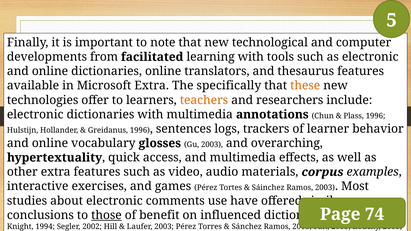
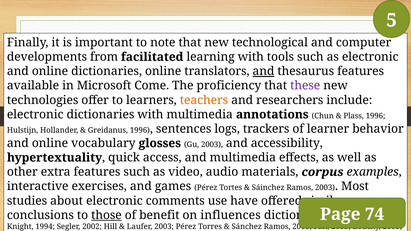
and underline: none -> present (263, 71)
Microsoft Extra: Extra -> Come (152, 86)
specifically: specifically -> proficiency (229, 86)
these colour: orange -> purple (305, 86)
overarching: overarching -> accessibility (287, 143)
influenced: influenced -> influences (231, 215)
